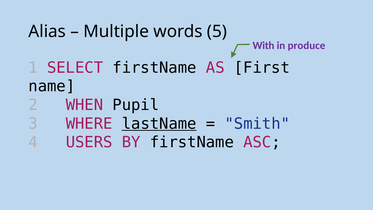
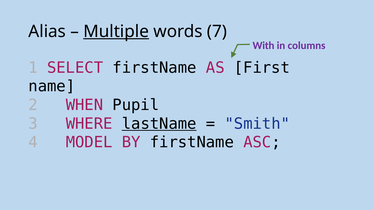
Multiple underline: none -> present (116, 31)
5: 5 -> 7 (217, 31)
produce: produce -> columns (307, 45)
USERS: USERS -> MODEL (89, 142)
